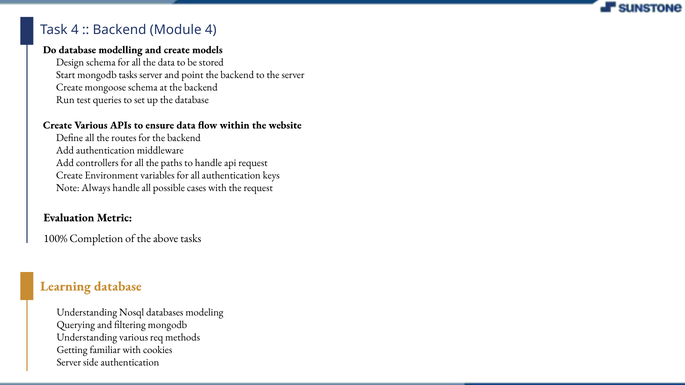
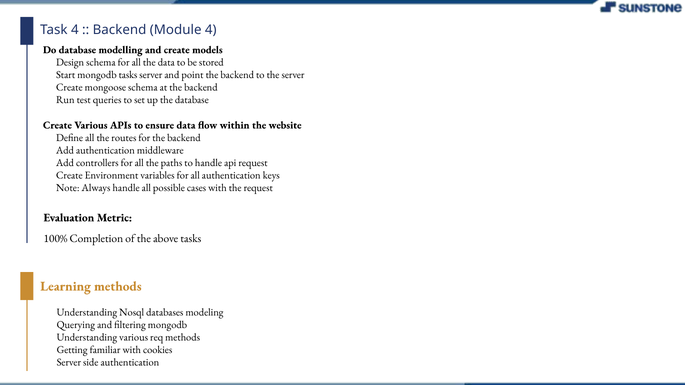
Learning database: database -> methods (118, 286)
